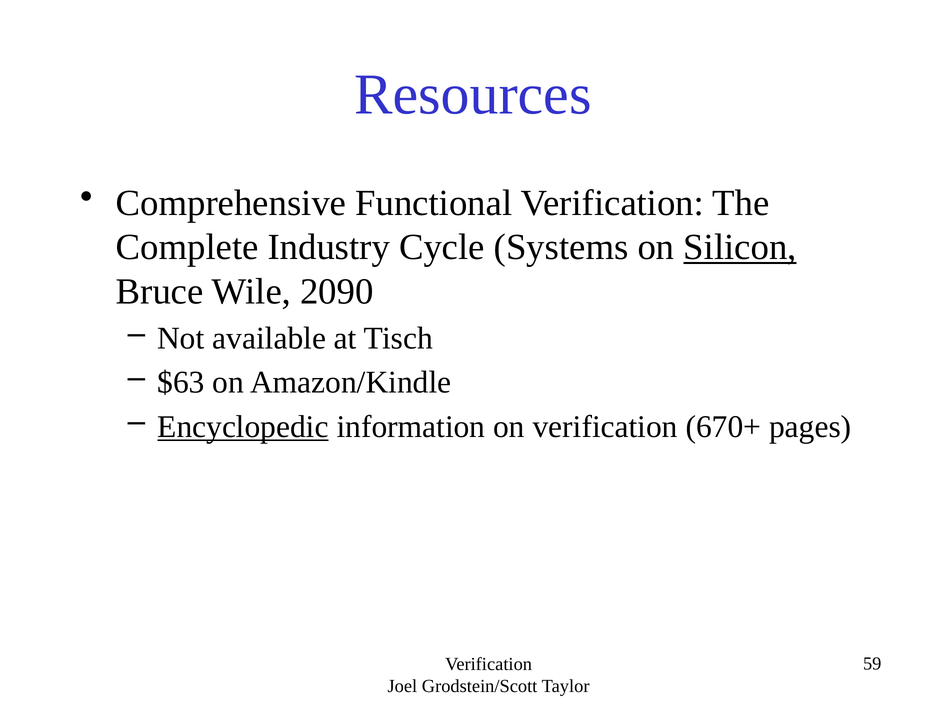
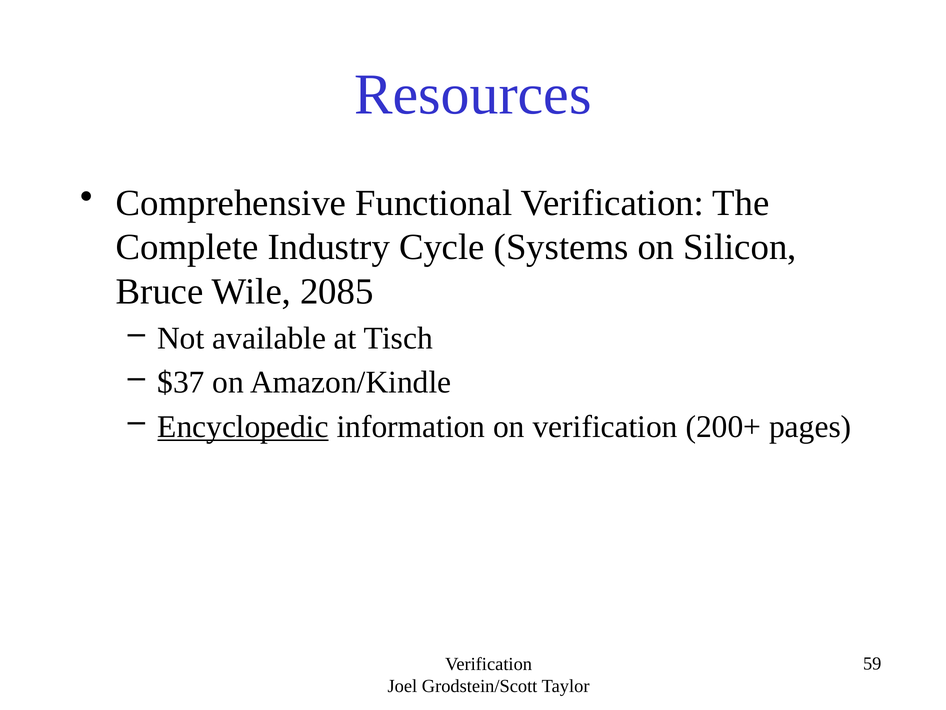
Silicon underline: present -> none (740, 247)
2090: 2090 -> 2085 (337, 291)
$63: $63 -> $37 (181, 382)
670+: 670+ -> 200+ (723, 426)
